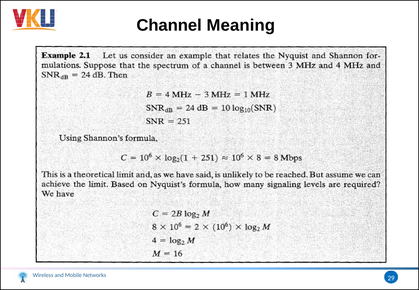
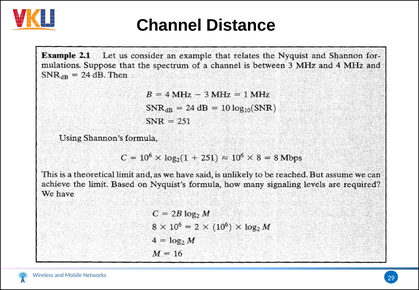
Meaning: Meaning -> Distance (241, 25)
